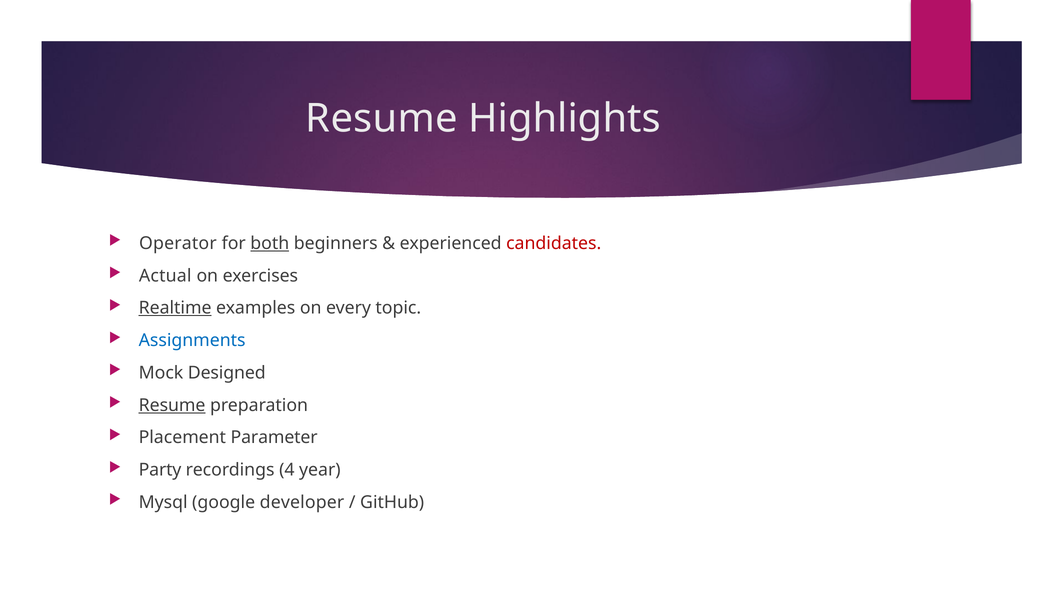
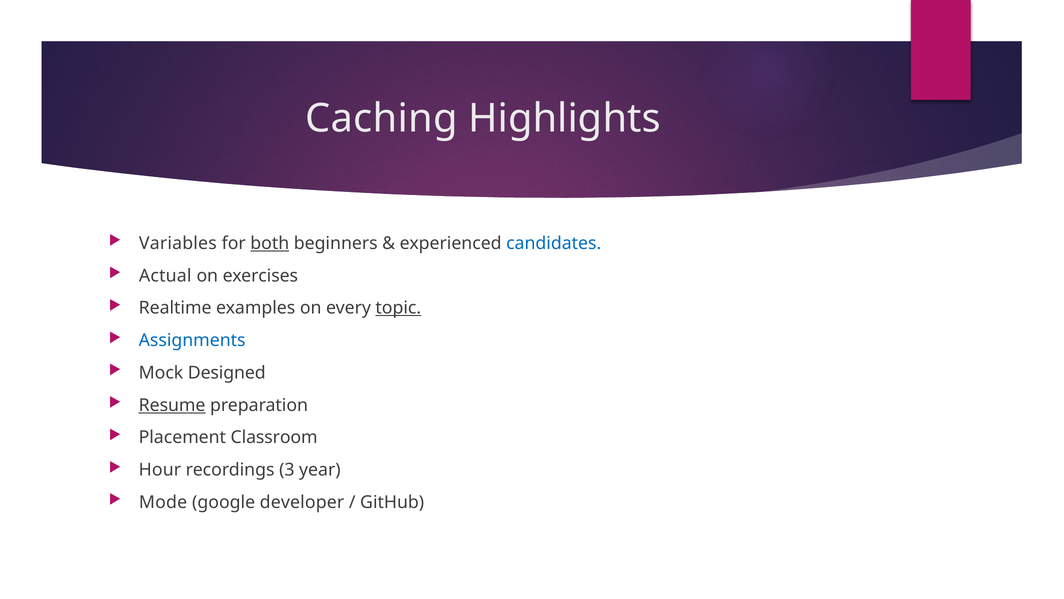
Resume: Resume -> Caching (382, 119)
Operator: Operator -> Variables (178, 243)
candidates colour: red -> blue (554, 243)
Realtime underline: present -> none (175, 308)
topic underline: none -> present (398, 308)
Parameter: Parameter -> Classroom (274, 437)
Party: Party -> Hour (160, 470)
4: 4 -> 3 (287, 470)
Mysql: Mysql -> Mode (163, 502)
